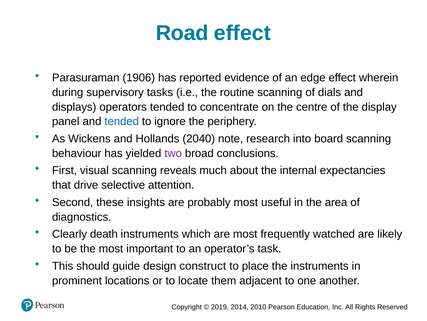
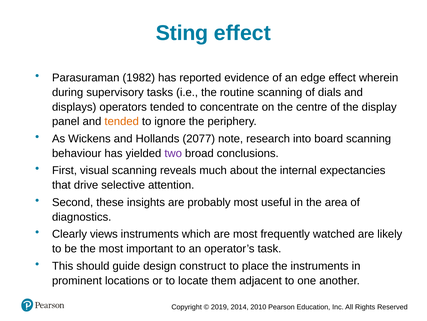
Road: Road -> Sting (182, 33)
1906: 1906 -> 1982 (139, 78)
tended colour: blue -> orange (122, 121)
2040: 2040 -> 2077 (199, 138)
death: death -> views (104, 234)
